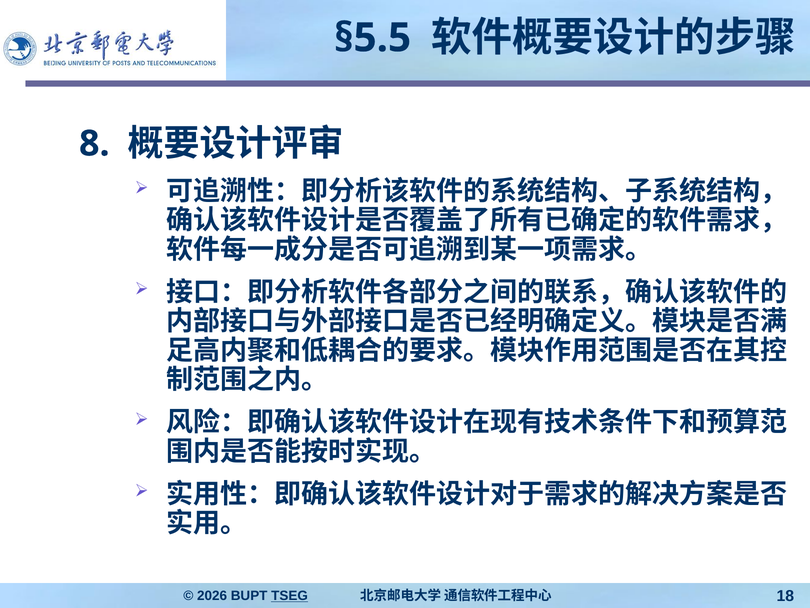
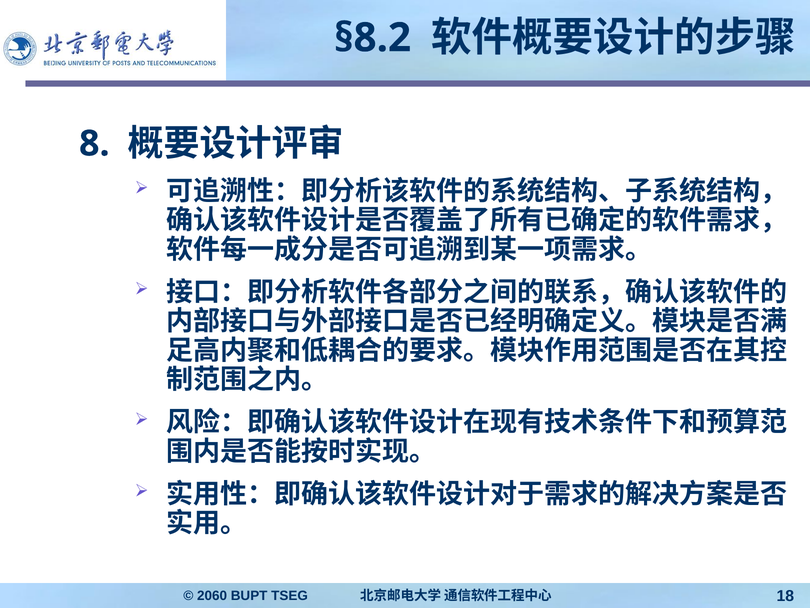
§5.5: §5.5 -> §8.2 (372, 38)
2026: 2026 -> 2060 (212, 595)
TSEG underline: present -> none (290, 595)
